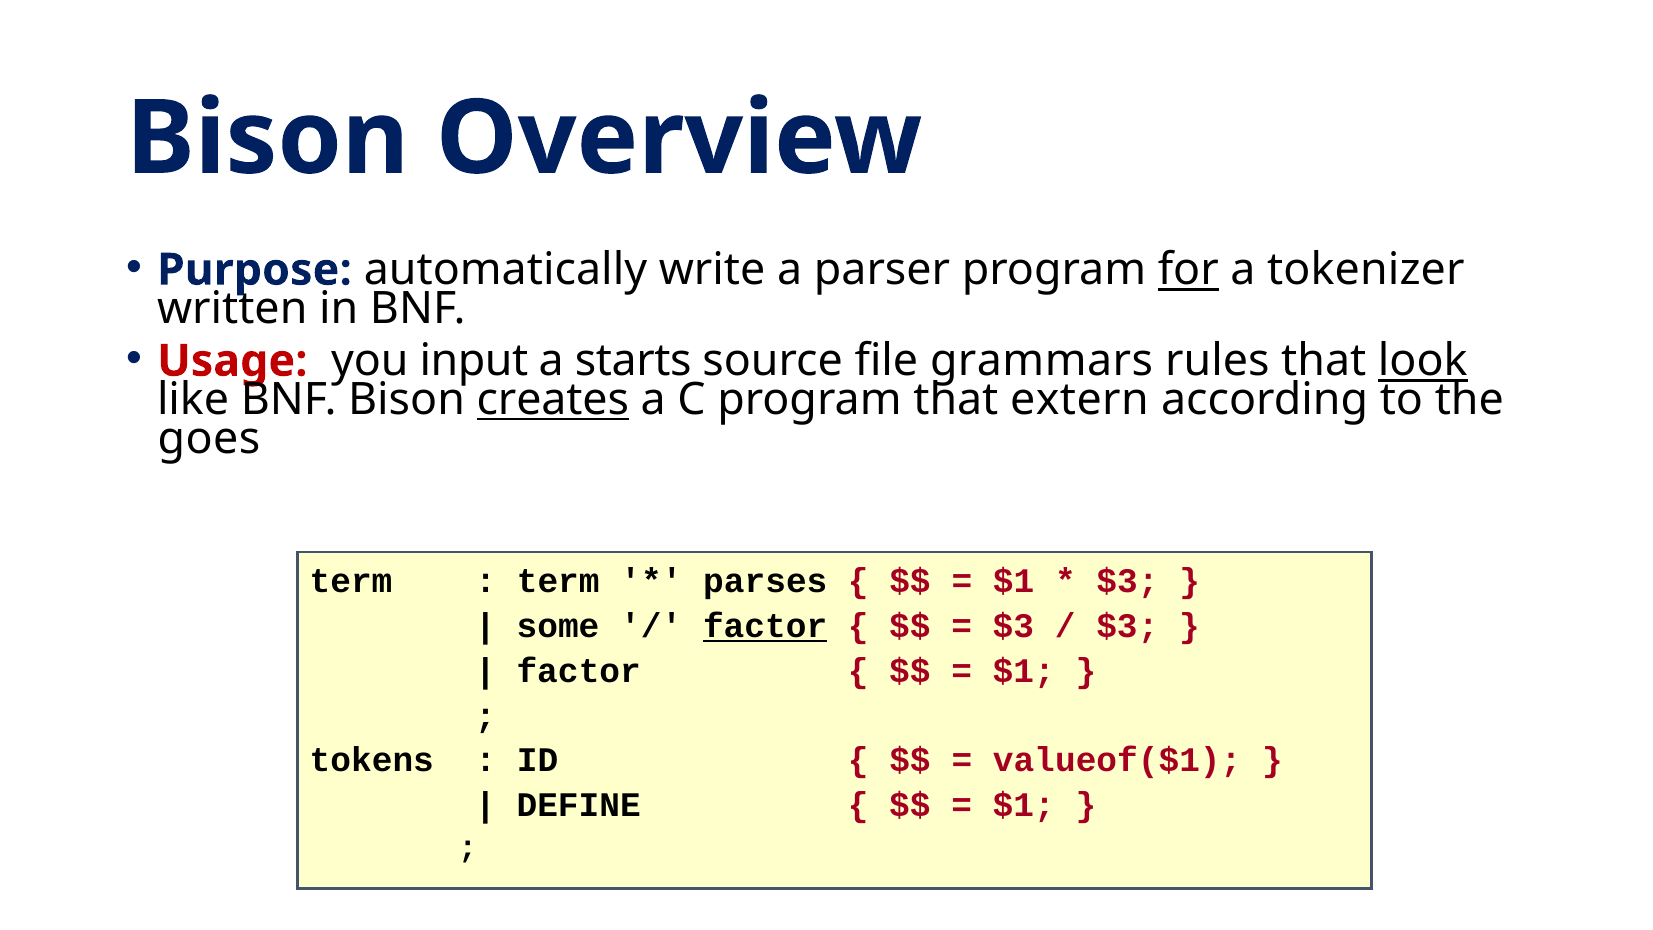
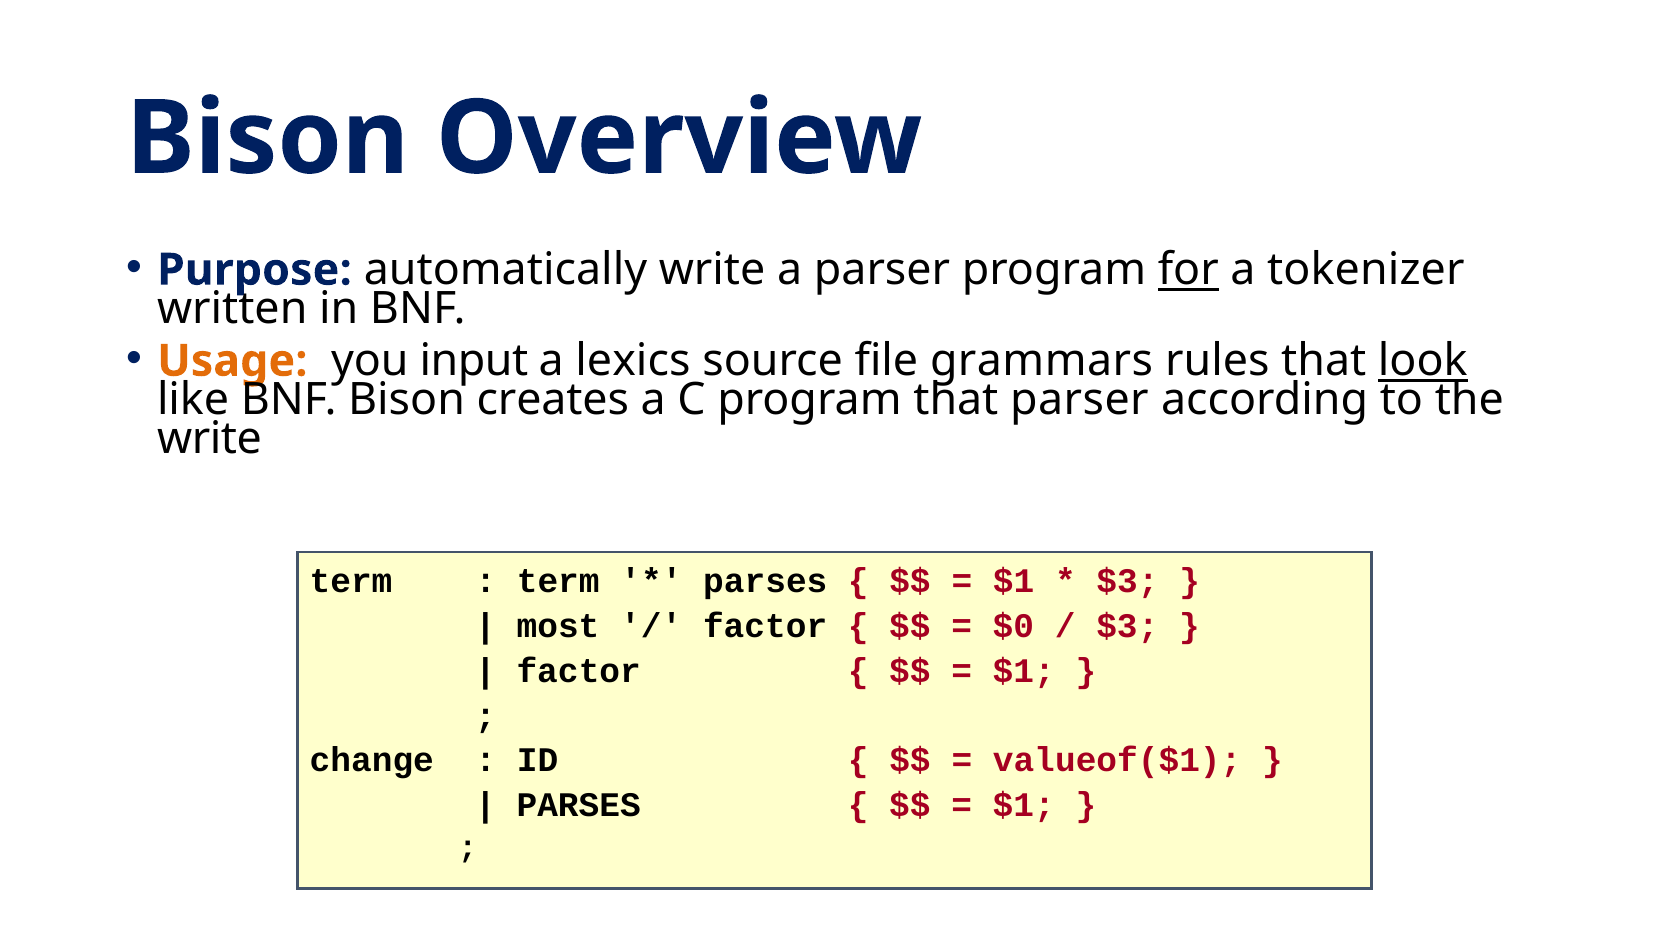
Usage colour: red -> orange (232, 361)
starts: starts -> lexics (633, 361)
creates underline: present -> none (553, 400)
that extern: extern -> parser (1079, 400)
goes: goes -> write (209, 438)
some: some -> most (558, 626)
factor underline: present -> none (765, 626)
$3: $3 -> $0 (1013, 626)
tokens: tokens -> change (372, 760)
DEFINE: DEFINE -> PARSES (579, 805)
